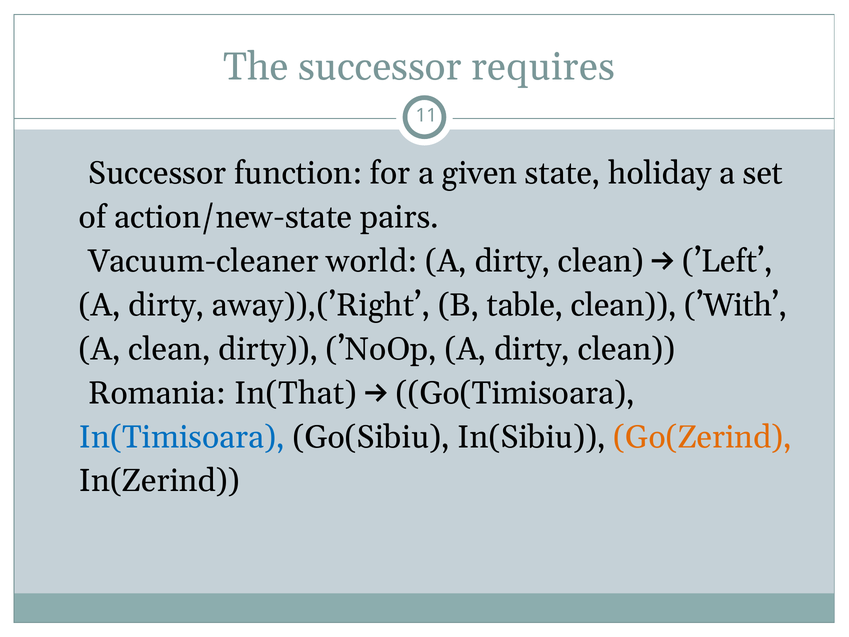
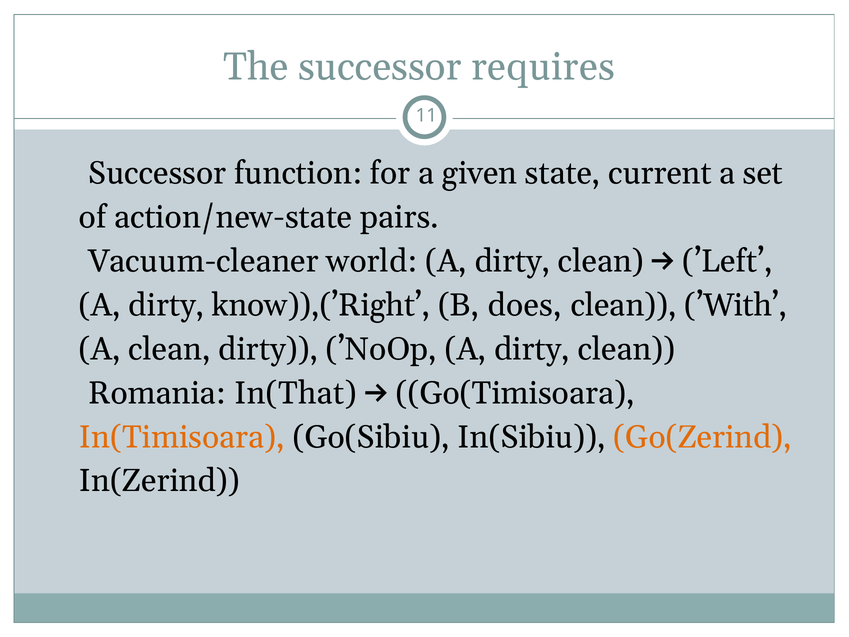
holiday: holiday -> current (660, 173)
away)),(’Right: away)),(’Right -> know)),(’Right (321, 305)
table: table -> does (525, 305)
In(Timisoara colour: blue -> orange (182, 437)
